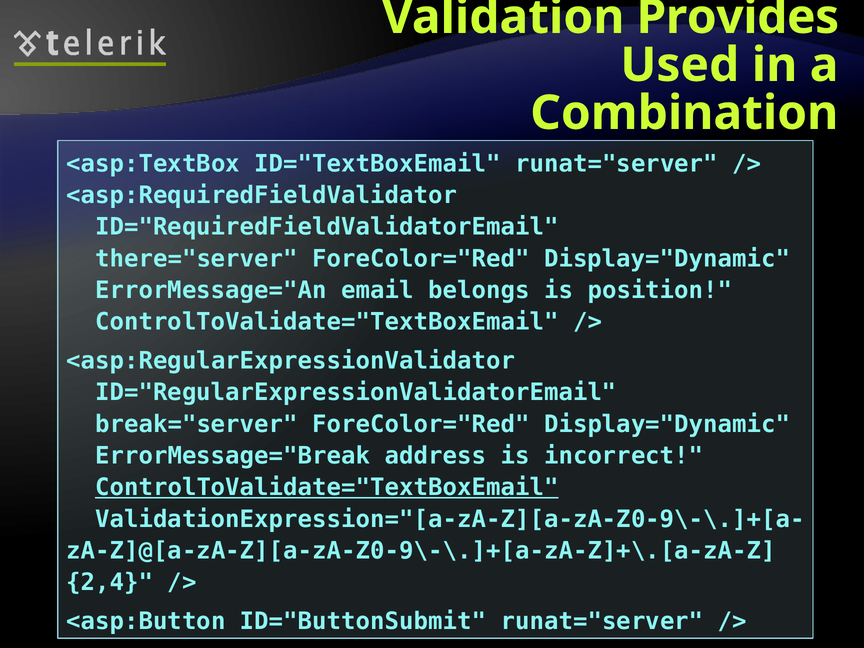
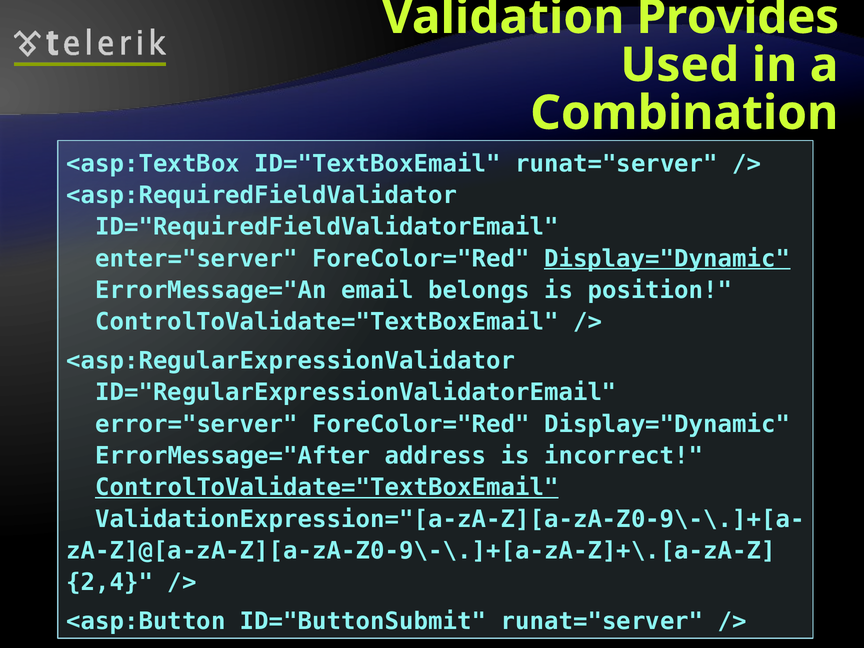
there="server: there="server -> enter="server (196, 259)
Display="Dynamic underline: none -> present (667, 259)
break="server: break="server -> error="server (196, 424)
ErrorMessage="Break: ErrorMessage="Break -> ErrorMessage="After (233, 456)
